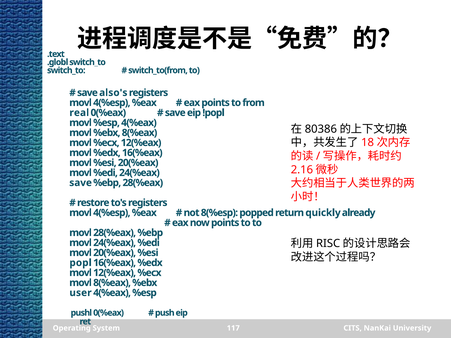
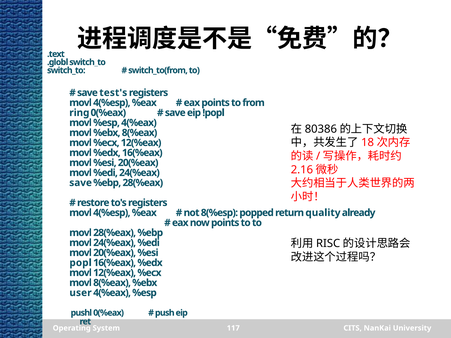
also's: also's -> test's (113, 93)
real: real -> ring (79, 113)
quickly: quickly -> quality (323, 213)
